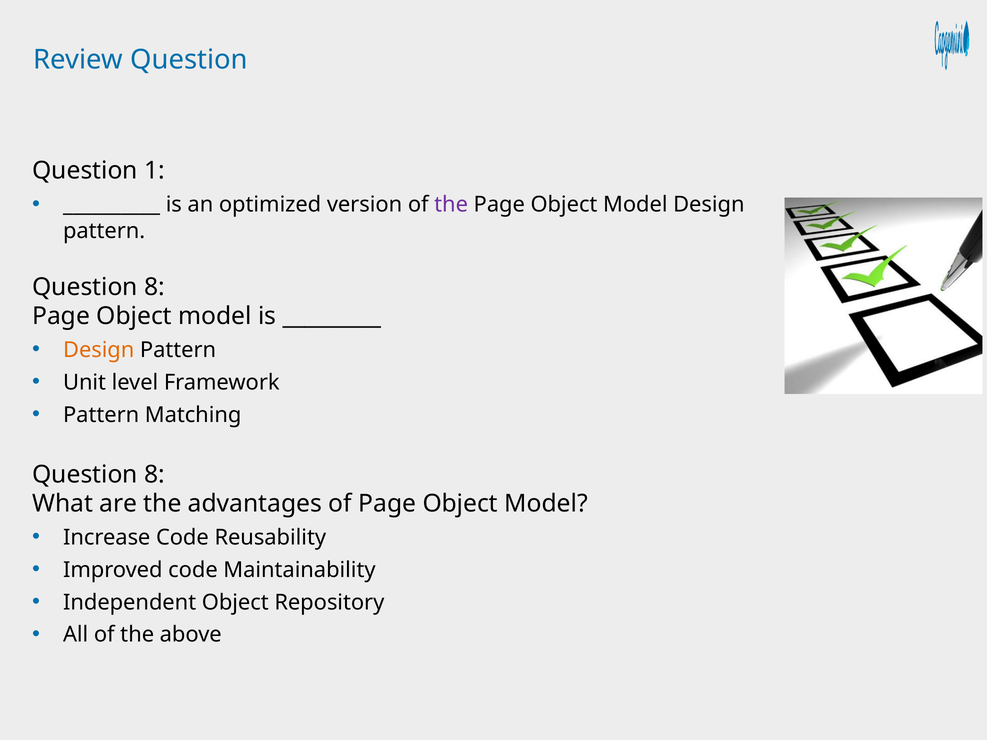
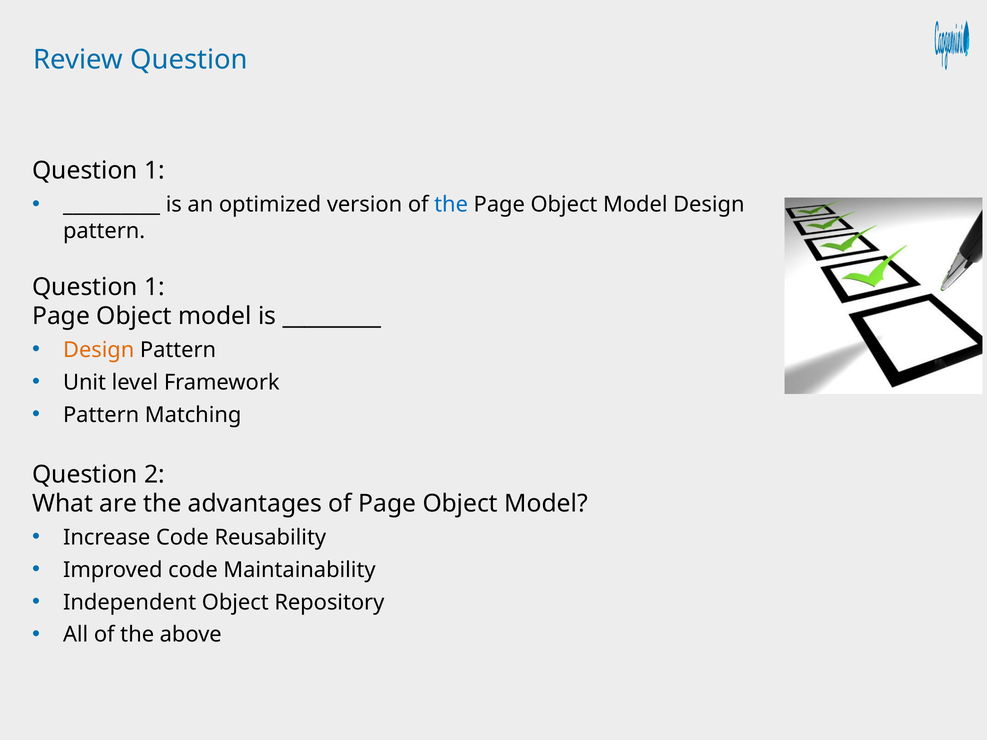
the colour: purple -> blue (451, 205)
8: 8 -> 1 (155, 287)
8: 8 -> 2 (155, 475)
